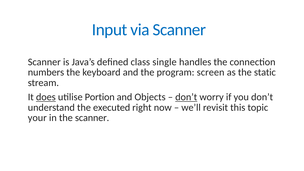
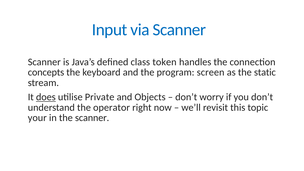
single: single -> token (165, 62)
numbers: numbers -> concepts (46, 72)
Portion: Portion -> Private (100, 97)
don’t underline: present -> none (186, 97)
executed: executed -> operator (112, 107)
